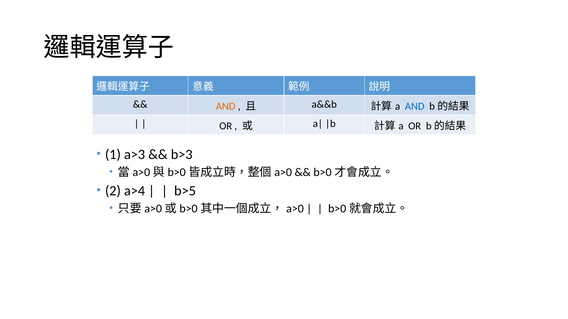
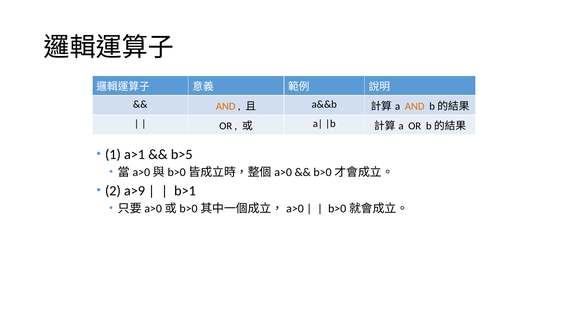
AND colour: blue -> orange (415, 107)
a>3: a>3 -> a>1 (135, 155)
b>3: b>3 -> b>5 (182, 155)
a>4: a>4 -> a>9 (135, 191)
b>5: b>5 -> b>1 (185, 191)
